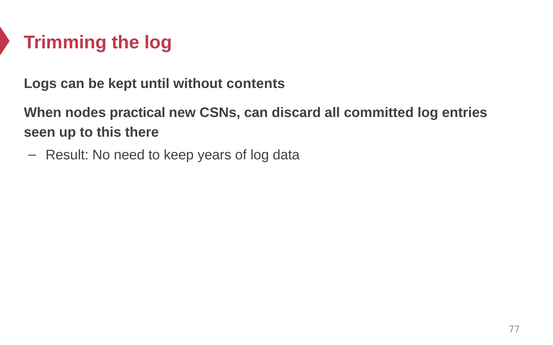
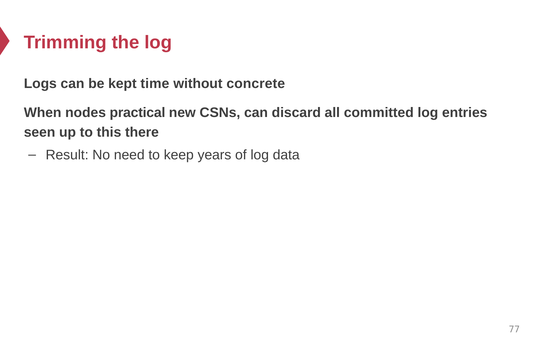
until: until -> time (155, 84)
contents: contents -> concrete (256, 84)
